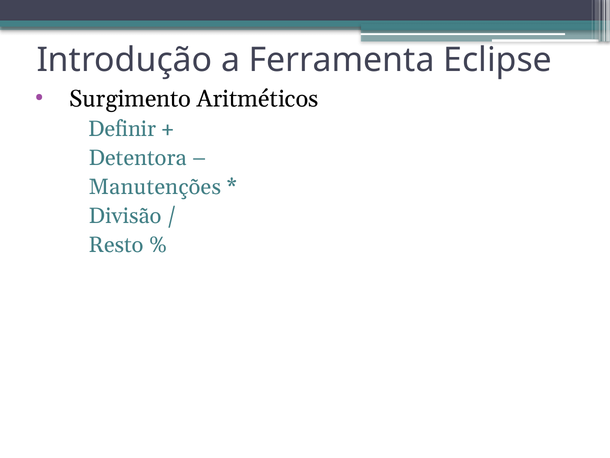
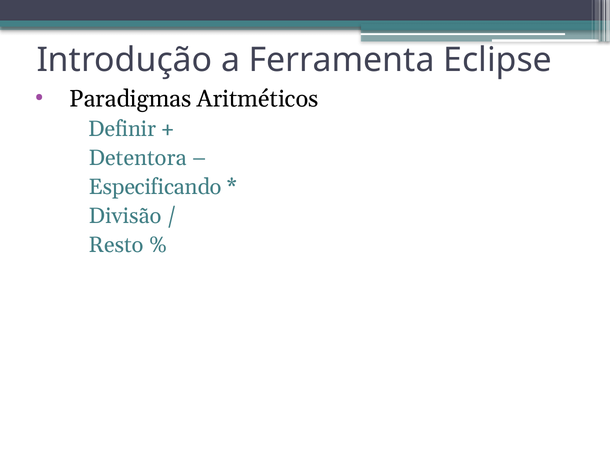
Surgimento: Surgimento -> Paradigmas (130, 99)
Manutenções: Manutenções -> Especificando (155, 187)
